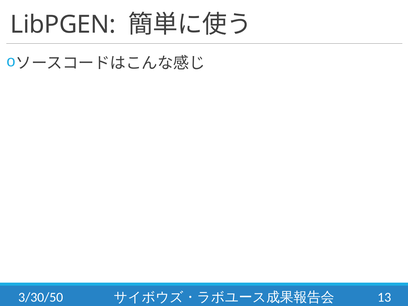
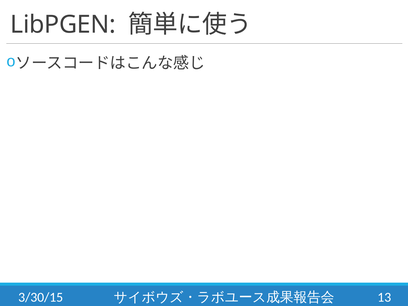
3/30/50: 3/30/50 -> 3/30/15 (41, 297)
